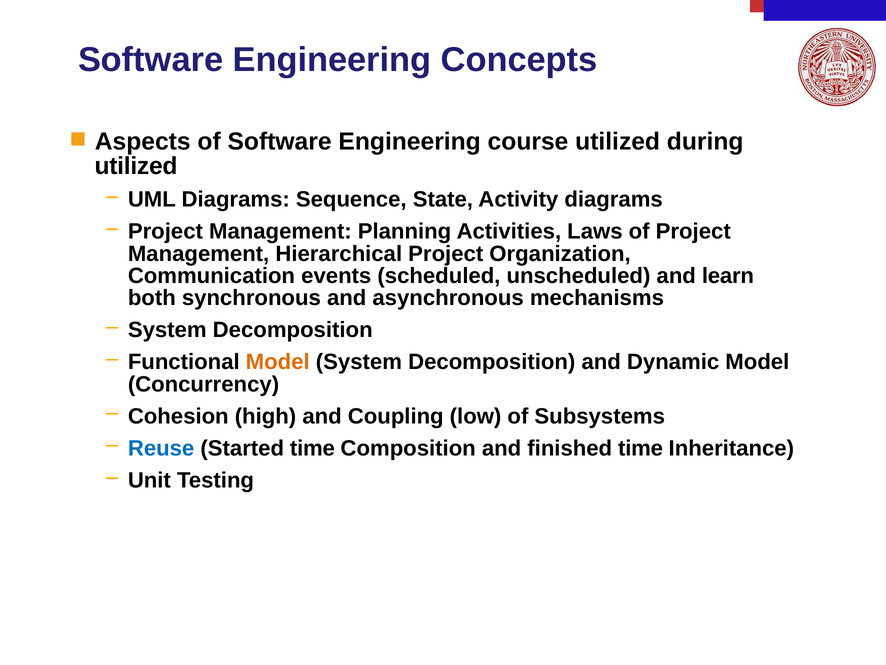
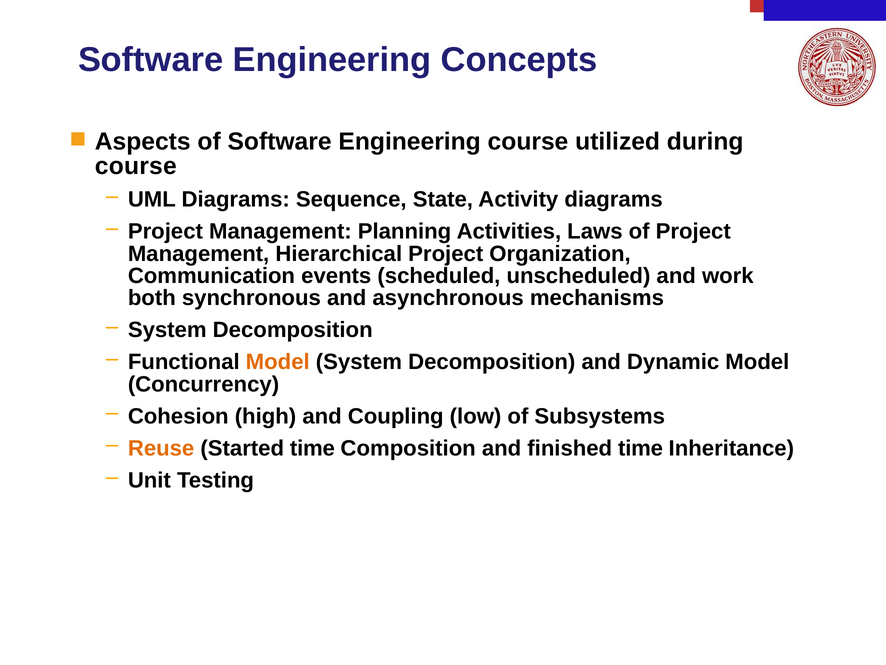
utilized: utilized -> course (136, 166)
learn: learn -> work (728, 276)
Reuse colour: blue -> orange (161, 448)
